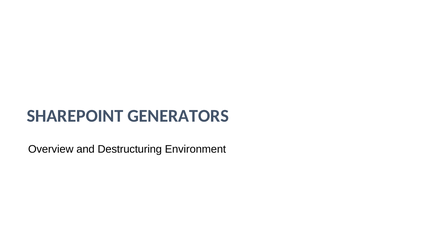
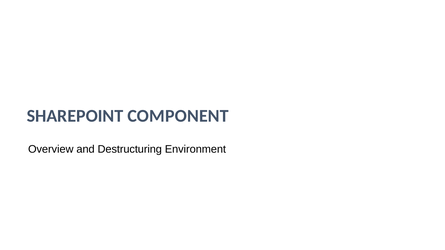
GENERATORS: GENERATORS -> COMPONENT (178, 116)
